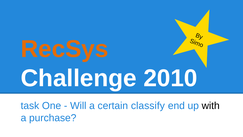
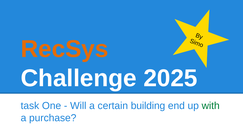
2010: 2010 -> 2025 (170, 78)
classify: classify -> building (148, 106)
with colour: black -> green (211, 106)
